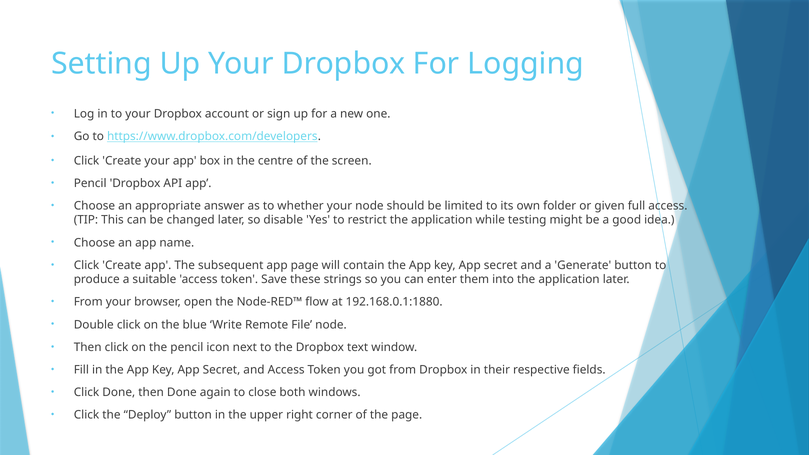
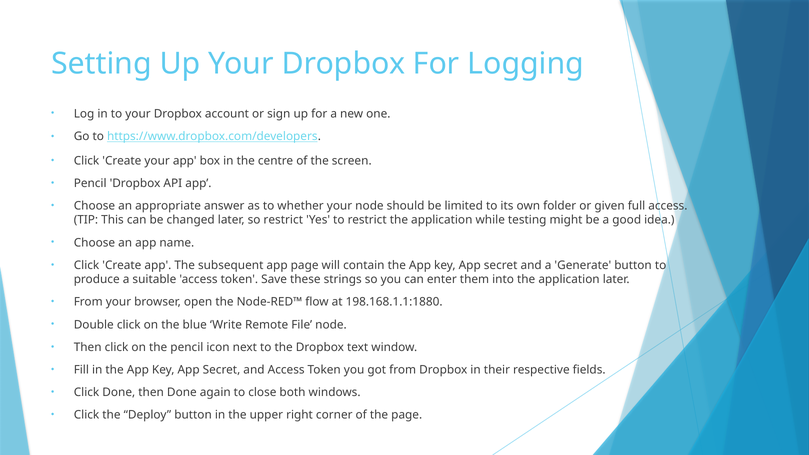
so disable: disable -> restrict (283, 220)
192.168.0.1:1880: 192.168.0.1:1880 -> 198.168.1.1:1880 (394, 302)
